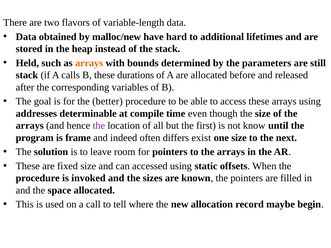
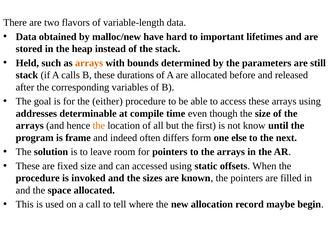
additional: additional -> important (222, 37)
better: better -> either (107, 101)
the colour: purple -> orange (99, 126)
exist: exist -> form (201, 138)
one size: size -> else (239, 138)
